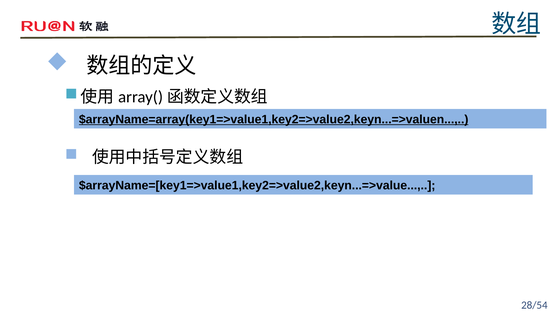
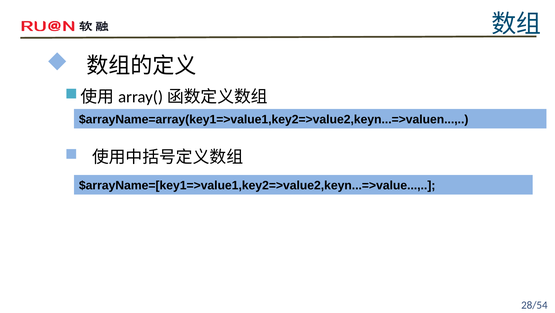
$arrayName=array(key1=>value1,key2=>value2,keyn...=>valuen underline: present -> none (274, 119)
